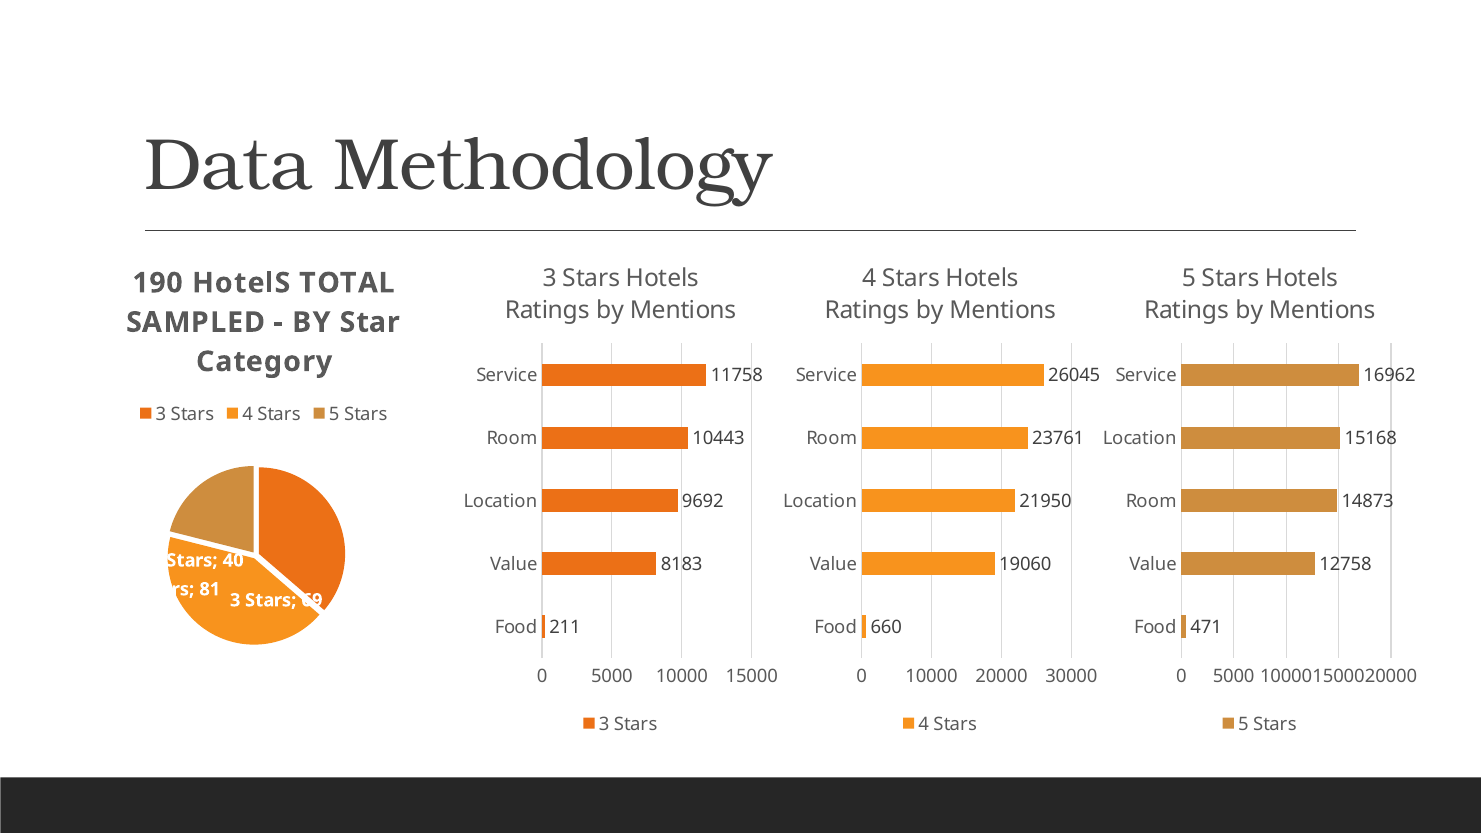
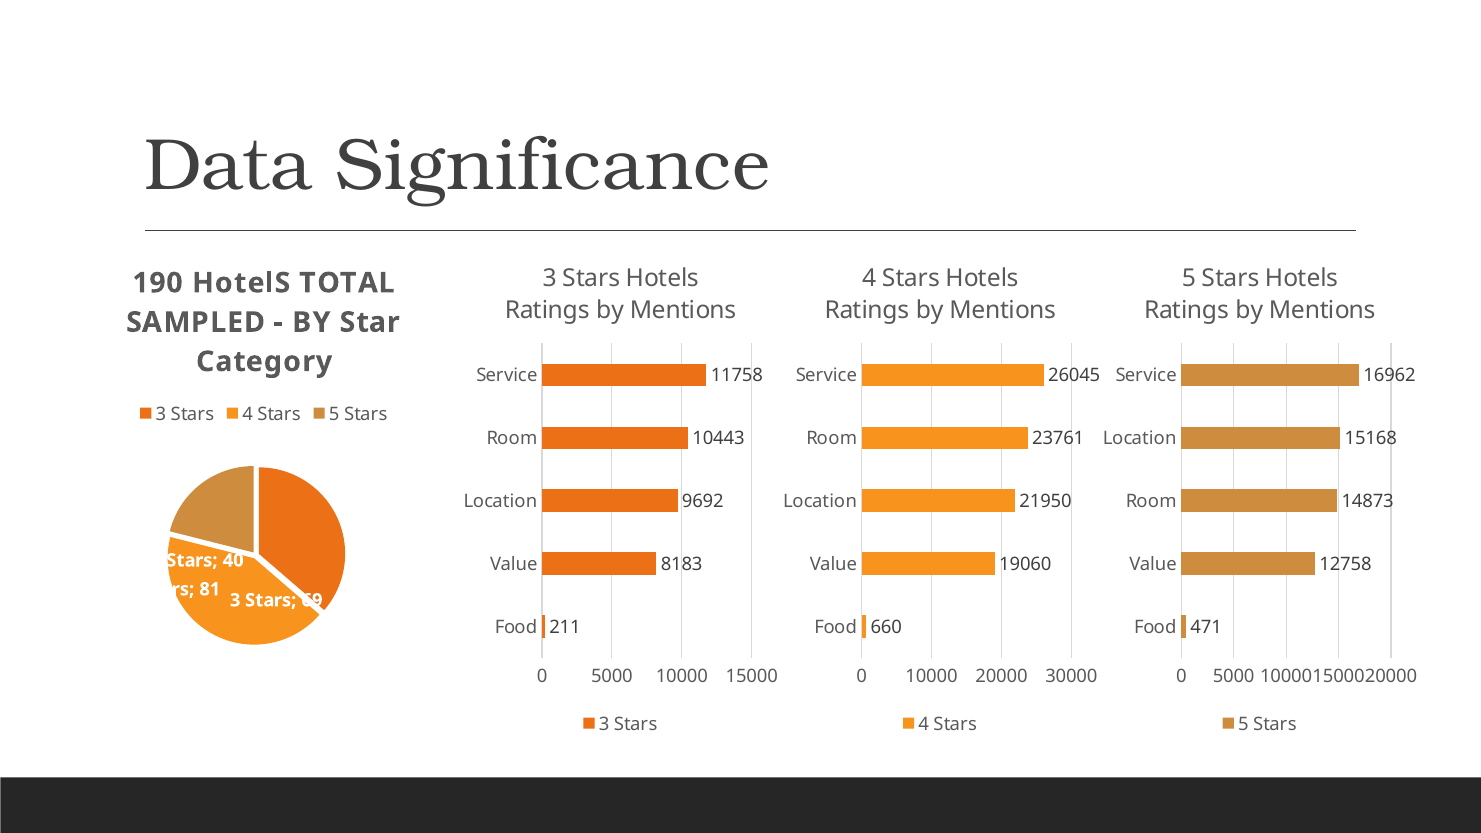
Methodology: Methodology -> Significance (553, 166)
